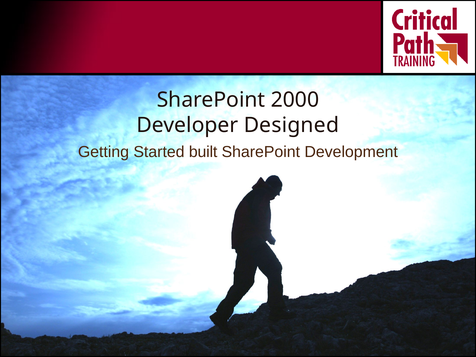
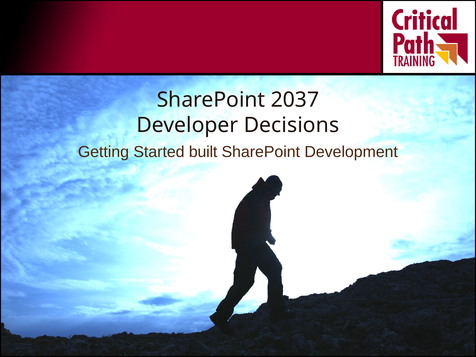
2000: 2000 -> 2037 (295, 100)
Designed: Designed -> Decisions (291, 125)
